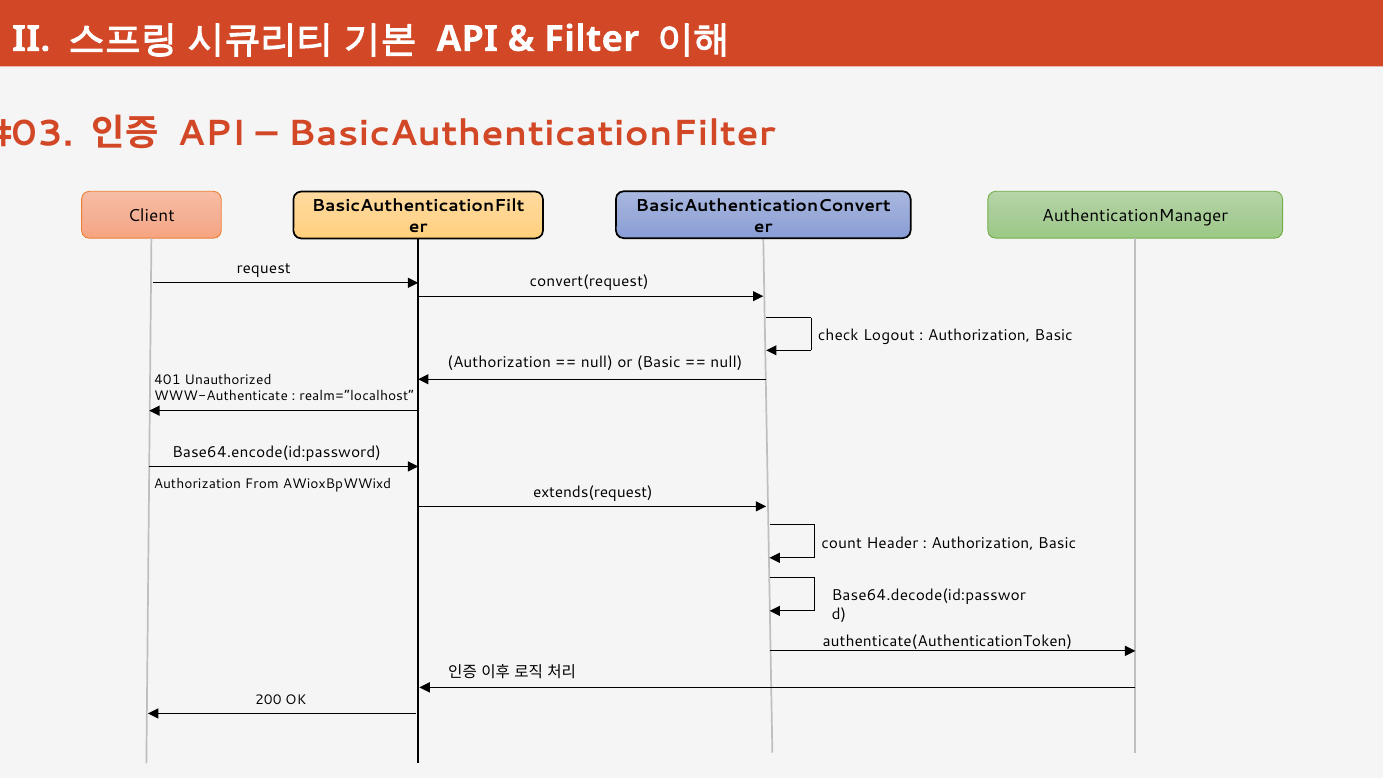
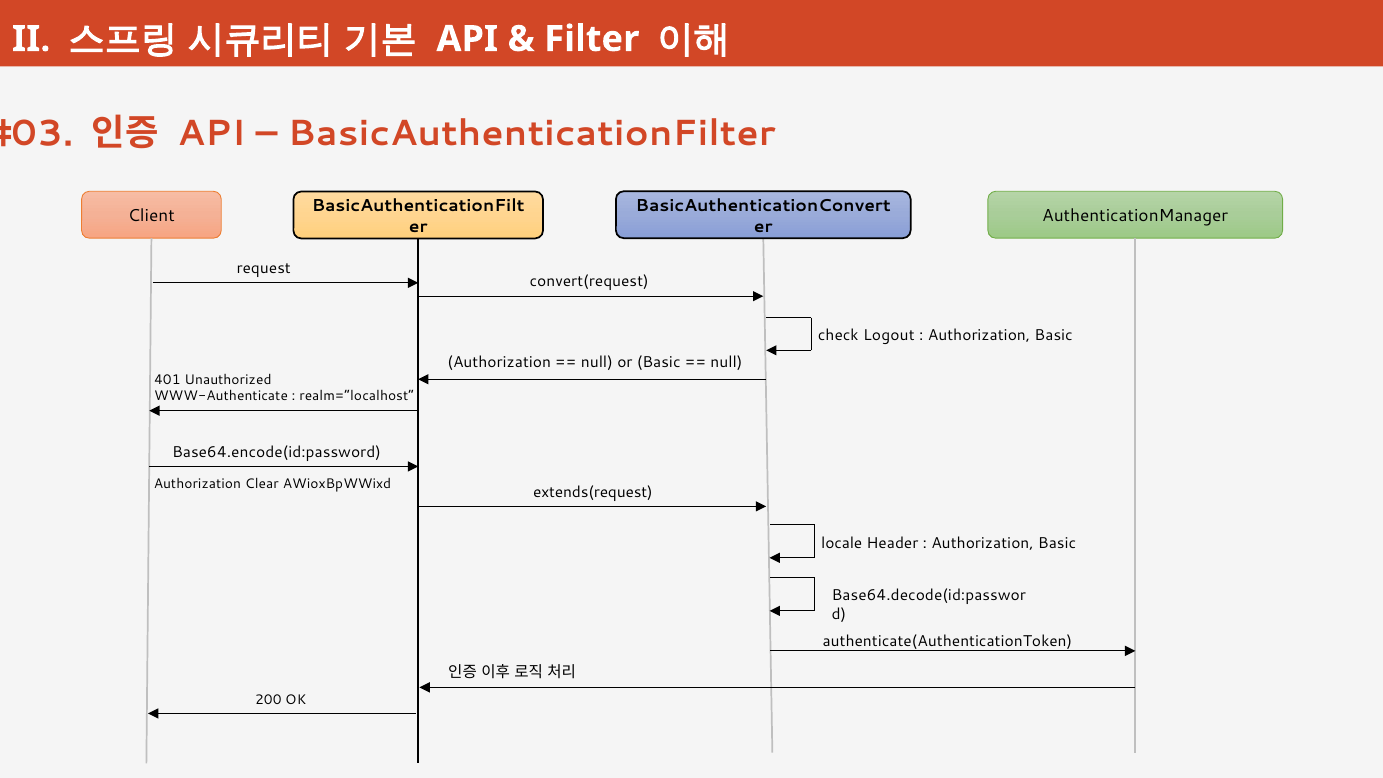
From: From -> Clear (262, 484)
count: count -> locale (842, 543)
